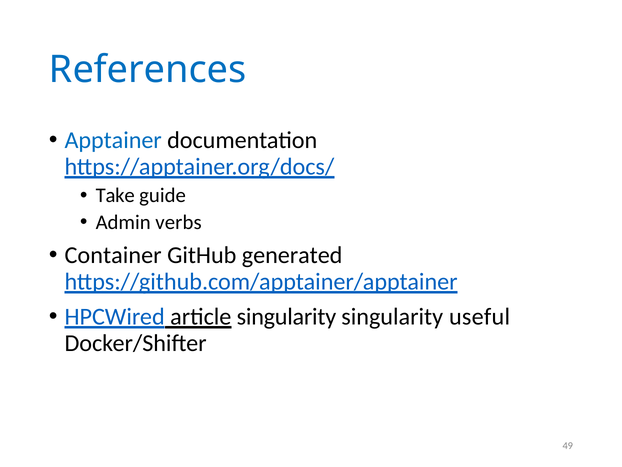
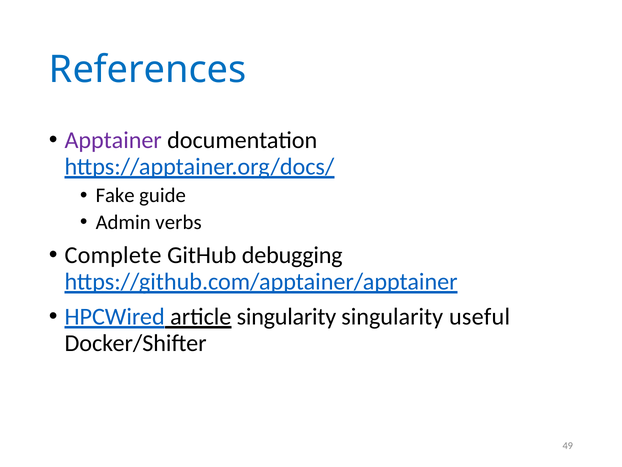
Apptainer colour: blue -> purple (113, 140)
Take: Take -> Fake (115, 195)
Container: Container -> Complete (113, 255)
generated: generated -> debugging (292, 255)
